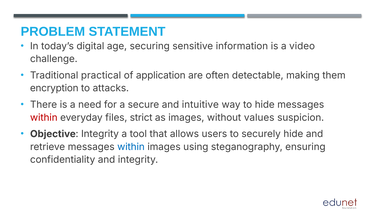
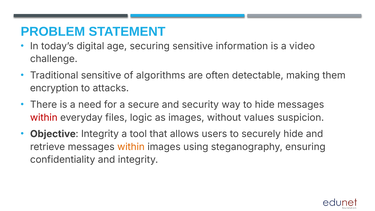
Traditional practical: practical -> sensitive (101, 75)
application: application -> algorithms (161, 75)
intuitive: intuitive -> security (200, 105)
strict: strict -> logic (141, 118)
within colour: blue -> orange (131, 147)
